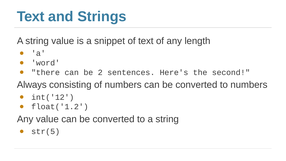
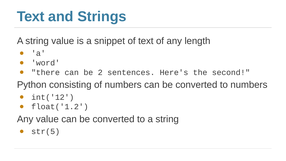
Always: Always -> Python (32, 85)
